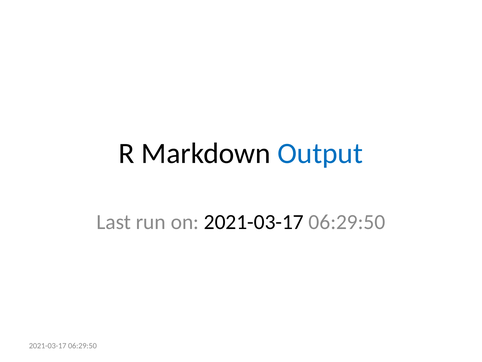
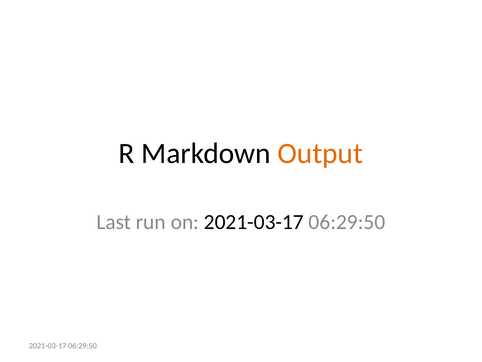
Output colour: blue -> orange (320, 153)
